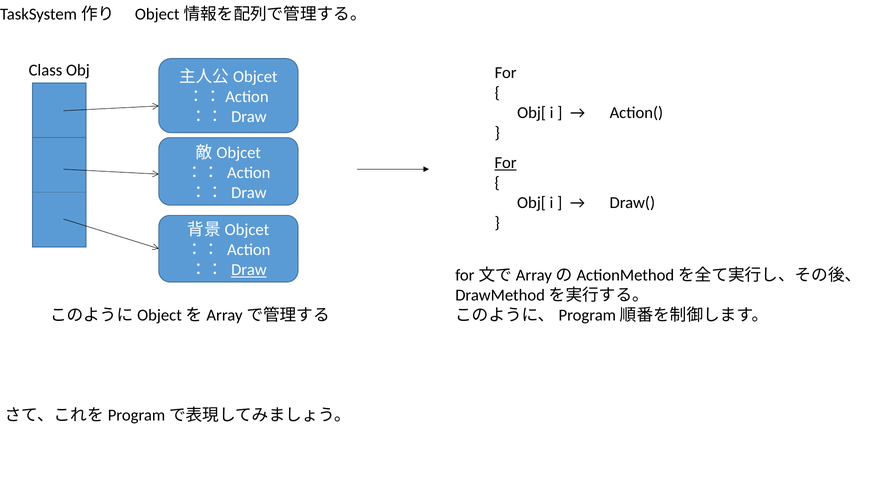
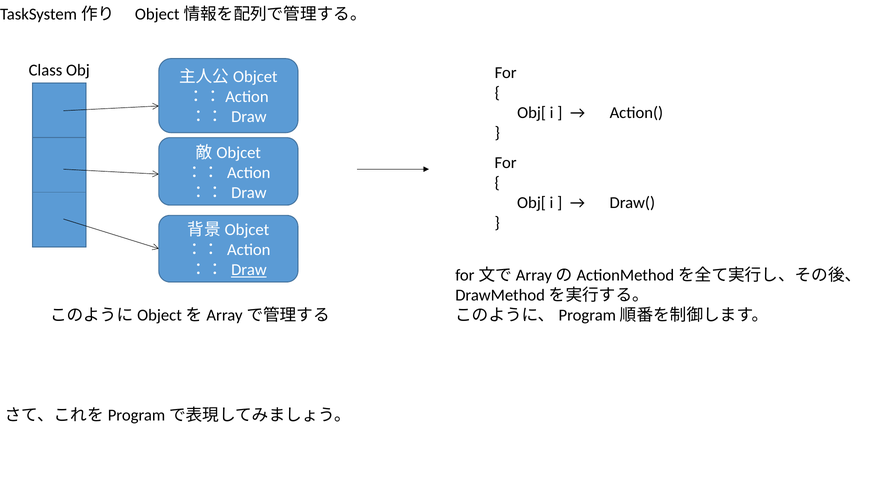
For underline: present -> none (506, 163)
